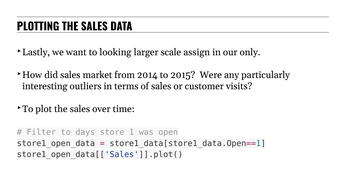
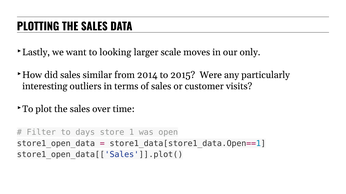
assign: assign -> moves (197, 52)
market: market -> similar (97, 75)
